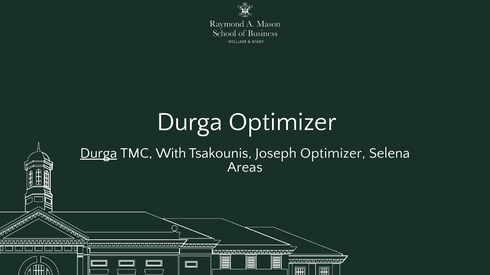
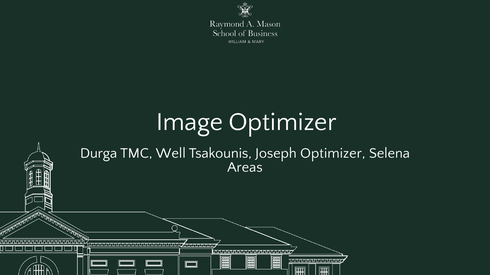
Durga: Durga -> Image (190, 122)
Durga underline: present -> none (99, 153)
With: With -> Well (171, 153)
